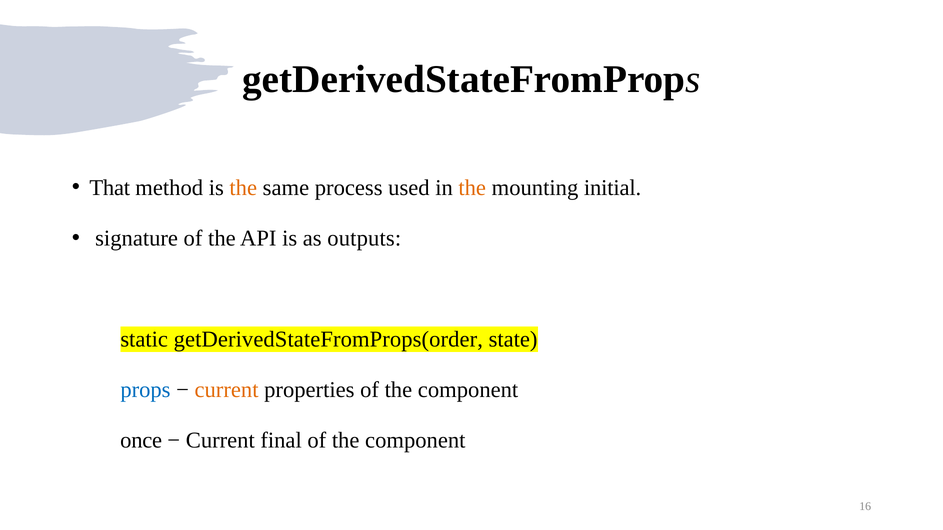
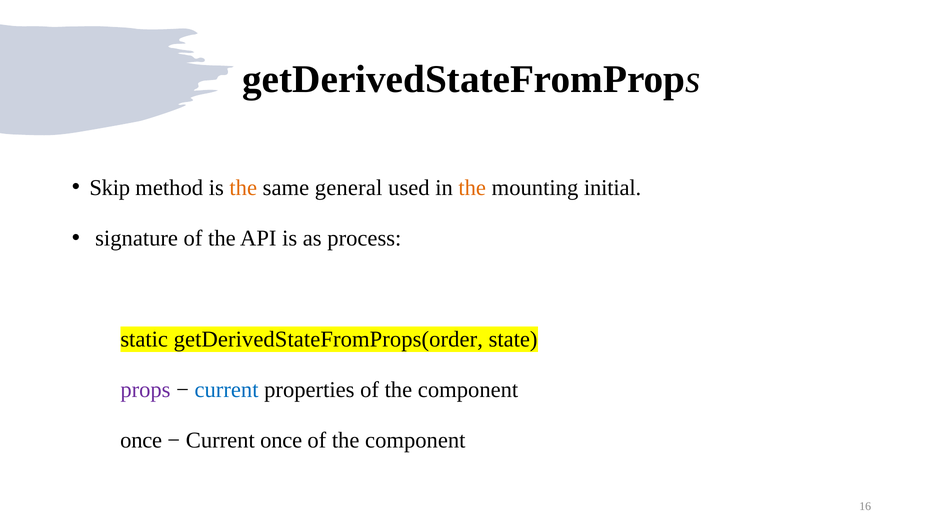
That: That -> Skip (110, 188)
process: process -> general (349, 188)
outputs: outputs -> process (364, 238)
props colour: blue -> purple (145, 390)
current colour: orange -> blue (227, 390)
Current final: final -> once (281, 441)
